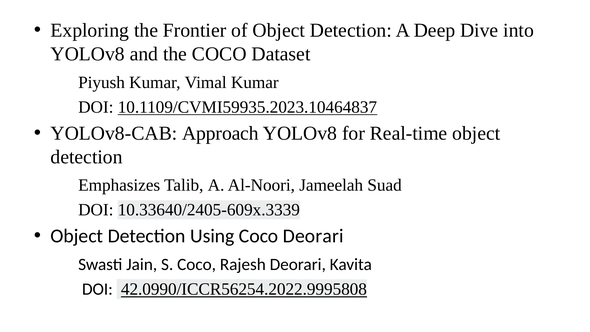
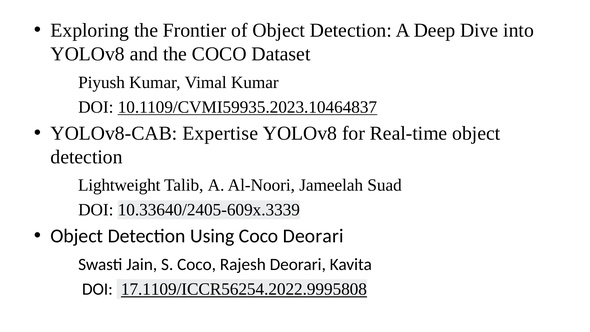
Approach: Approach -> Expertise (220, 133)
Emphasizes: Emphasizes -> Lightweight (119, 185)
42.0990/ICCR56254.2022.9995808: 42.0990/ICCR56254.2022.9995808 -> 17.1109/ICCR56254.2022.9995808 (244, 289)
